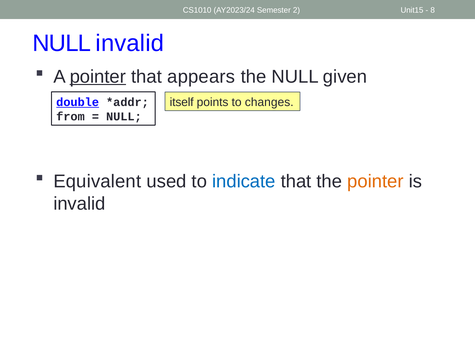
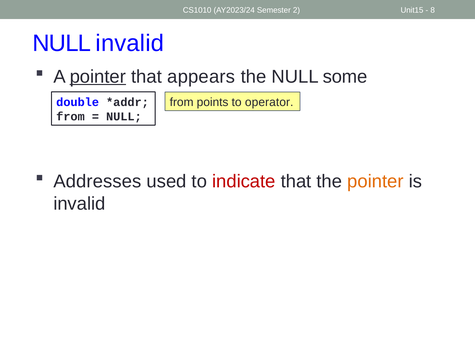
given: given -> some (345, 76)
itself: itself -> from (182, 102)
changes: changes -> operator (269, 102)
double underline: present -> none (78, 102)
Equivalent: Equivalent -> Addresses (97, 181)
indicate colour: blue -> red (244, 181)
